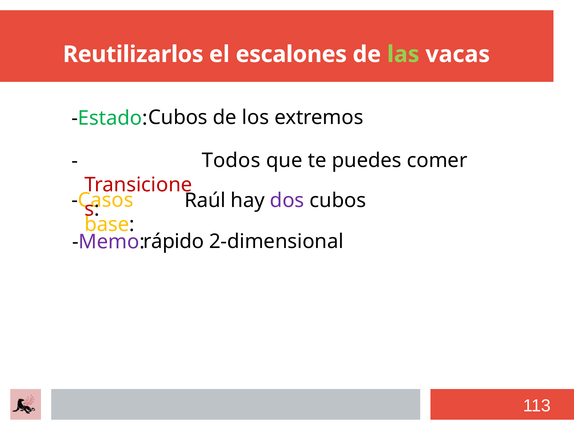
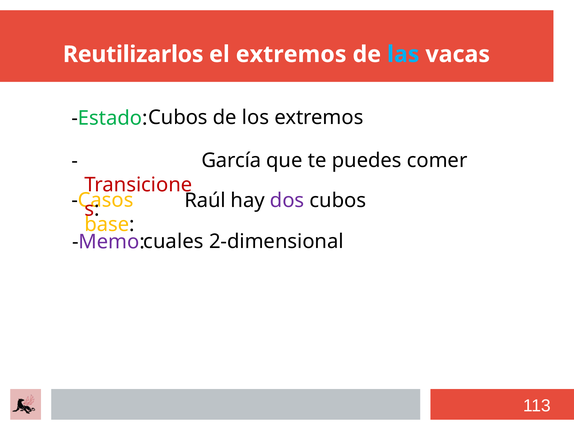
el escalones: escalones -> extremos (291, 54)
las colour: light green -> light blue (403, 54)
Todos: Todos -> García (231, 161)
rápido: rápido -> cuales (173, 242)
